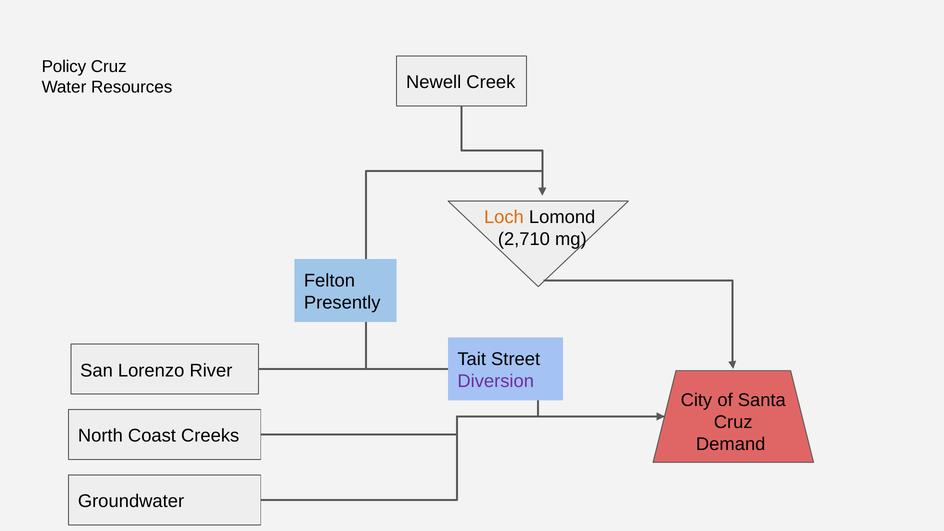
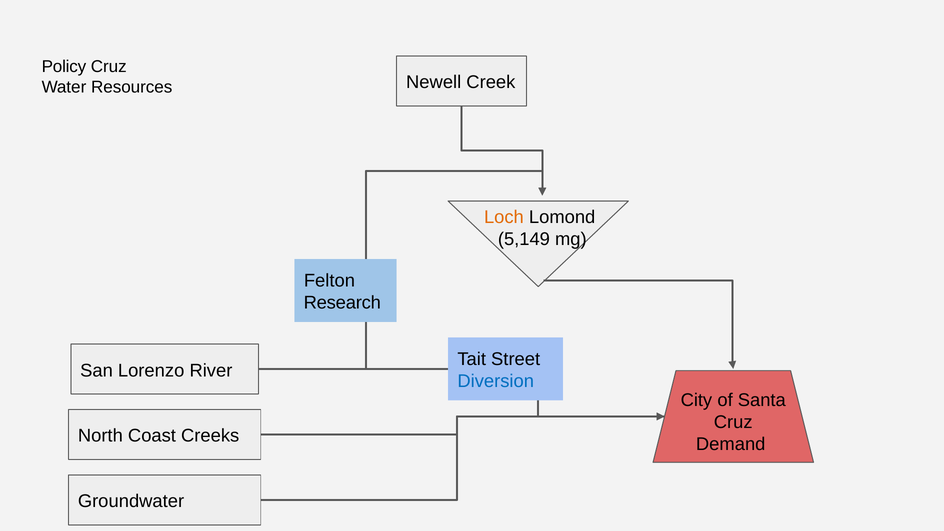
2,710: 2,710 -> 5,149 (524, 239)
Presently: Presently -> Research (342, 303)
Diversion colour: purple -> blue (496, 381)
